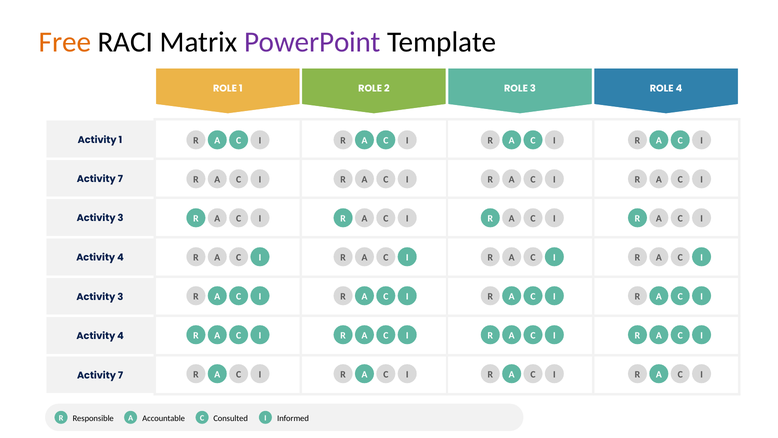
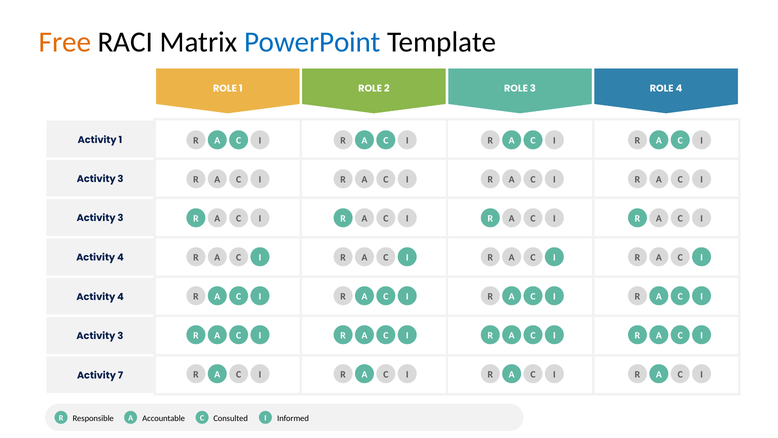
PowerPoint colour: purple -> blue (312, 42)
7: 7 -> 3 (120, 179)
3: 3 -> 4 (121, 297)
4: 4 -> 3 (120, 336)
